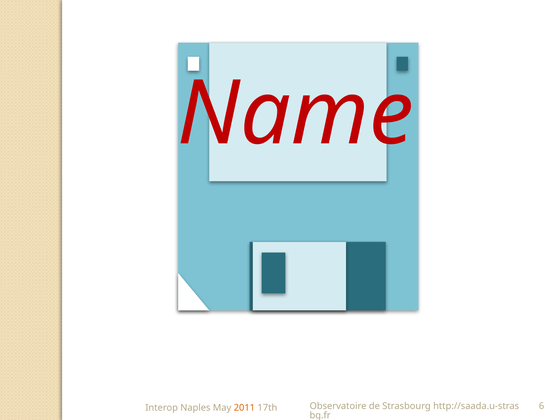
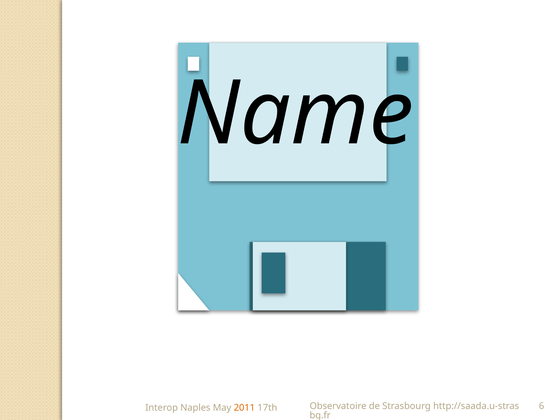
Name colour: red -> black (295, 114)
